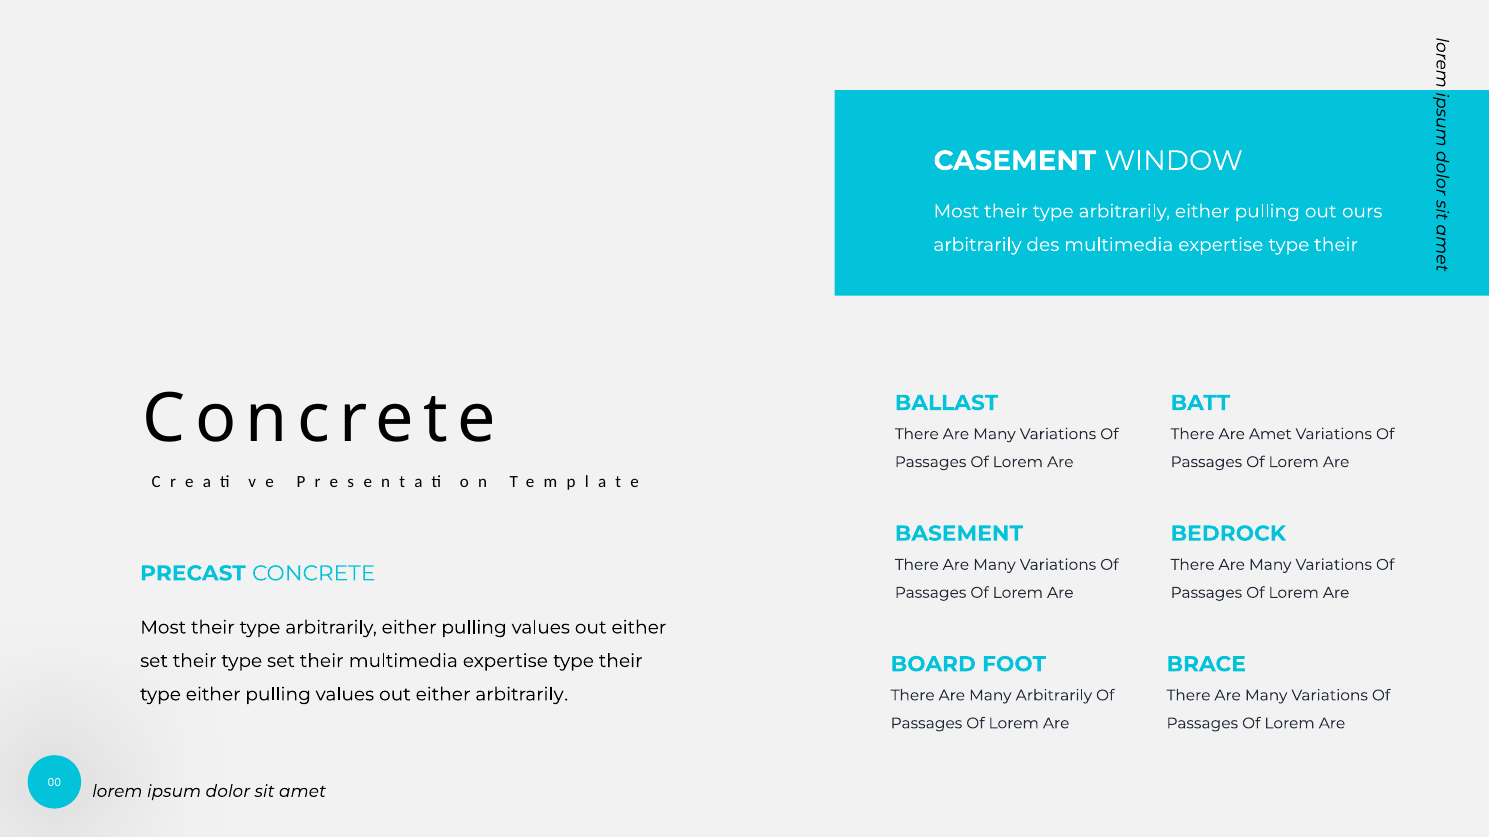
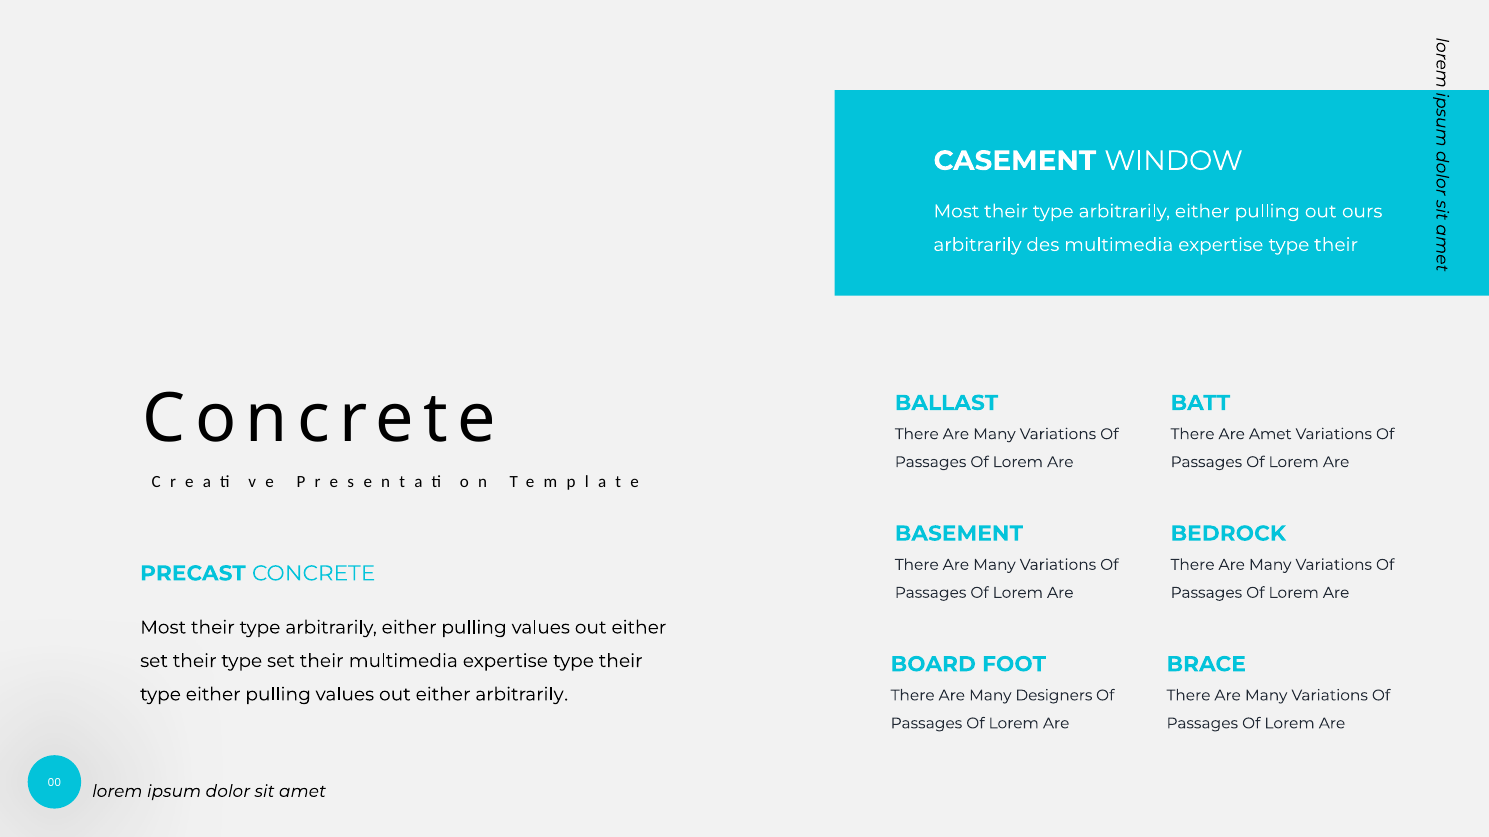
Many Arbitrarily: Arbitrarily -> Designers (1054, 696)
